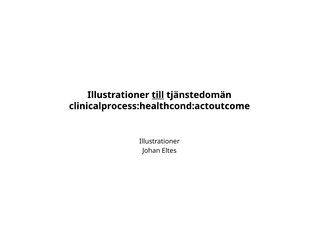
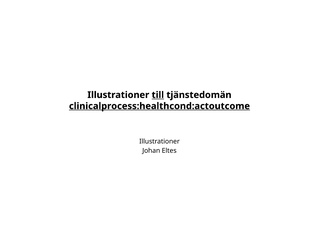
clinicalprocess:healthcond:actoutcome underline: none -> present (159, 106)
